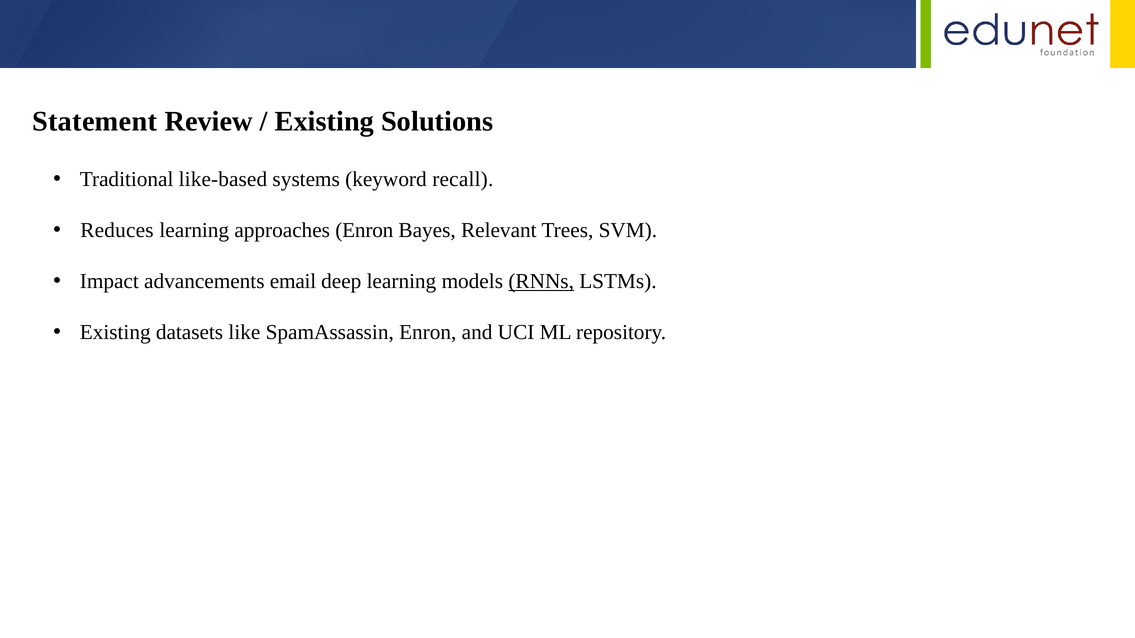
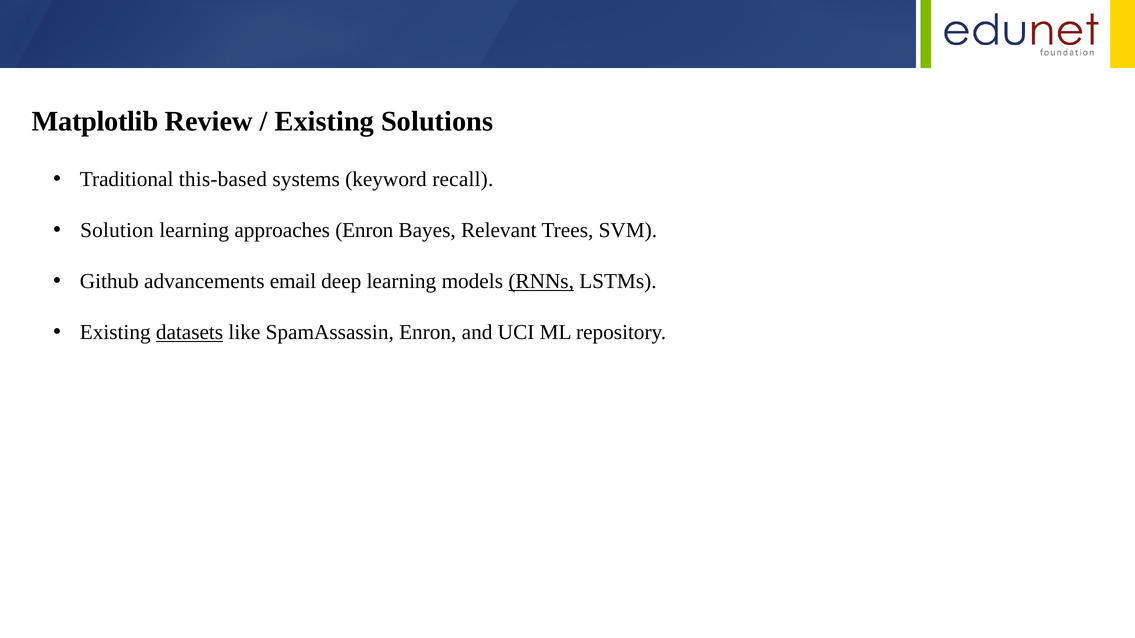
Statement: Statement -> Matplotlib (95, 121)
like-based: like-based -> this-based (223, 179)
Reduces: Reduces -> Solution (117, 230)
Impact: Impact -> Github (109, 282)
datasets underline: none -> present (190, 333)
